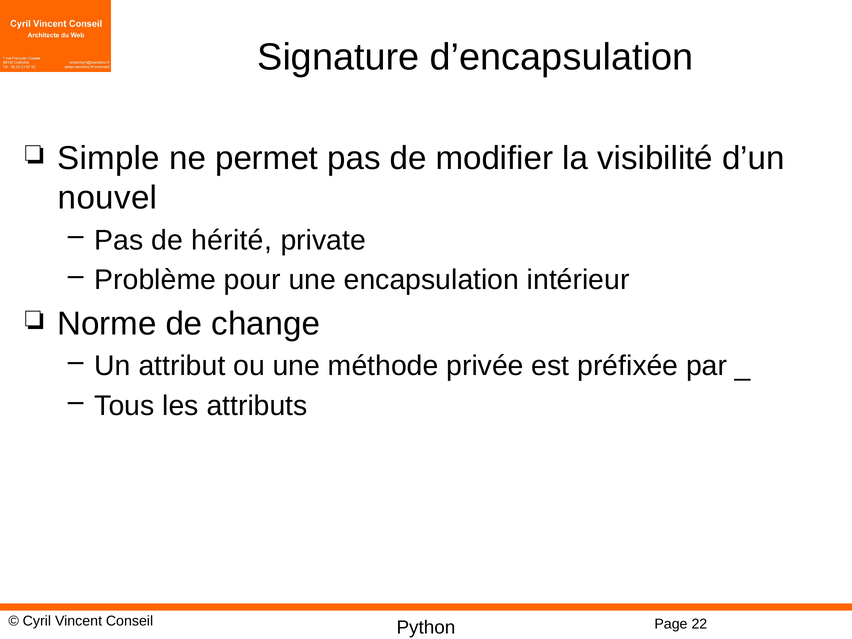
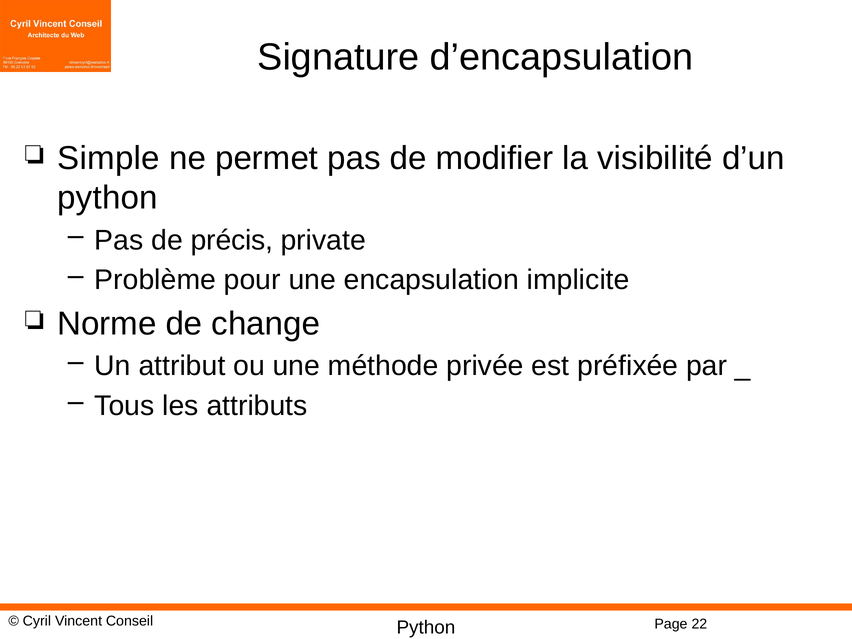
nouvel: nouvel -> python (108, 198)
hérité: hérité -> précis (232, 240)
intérieur: intérieur -> implicite (578, 280)
